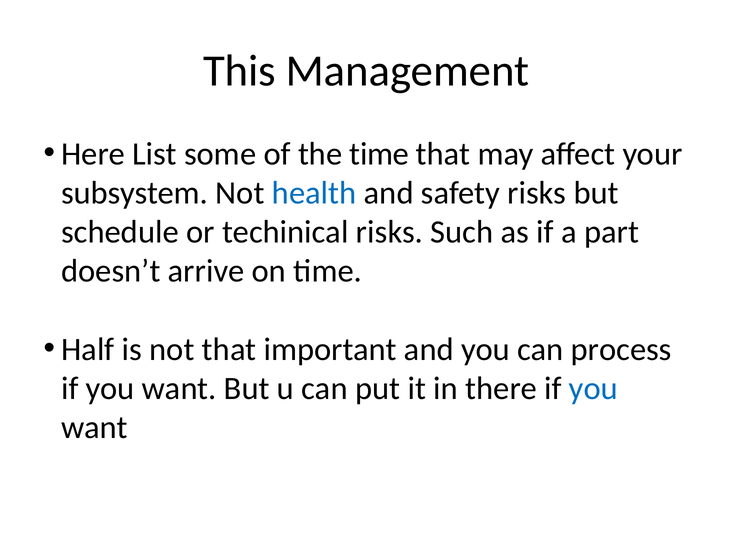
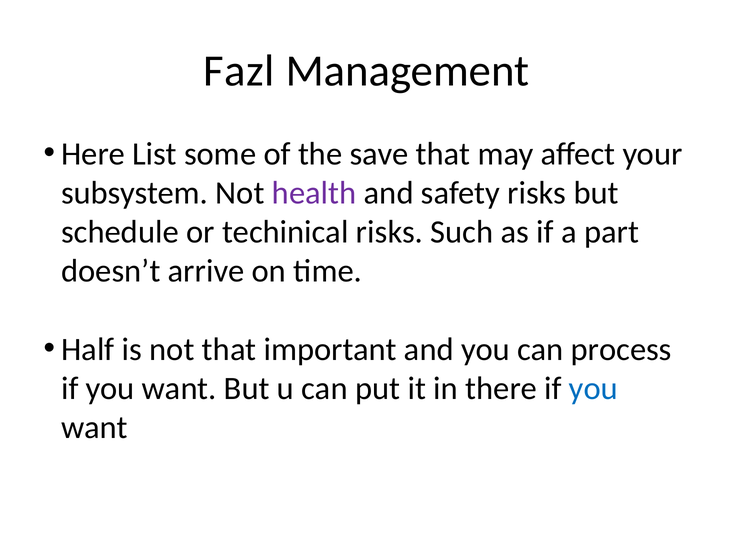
This: This -> Fazl (239, 71)
the time: time -> save (379, 154)
health colour: blue -> purple (314, 193)
